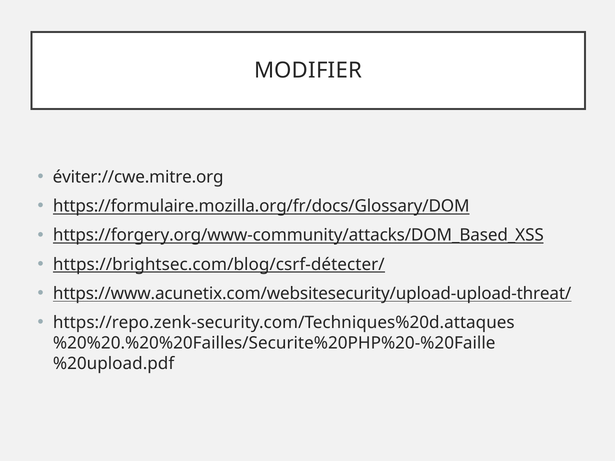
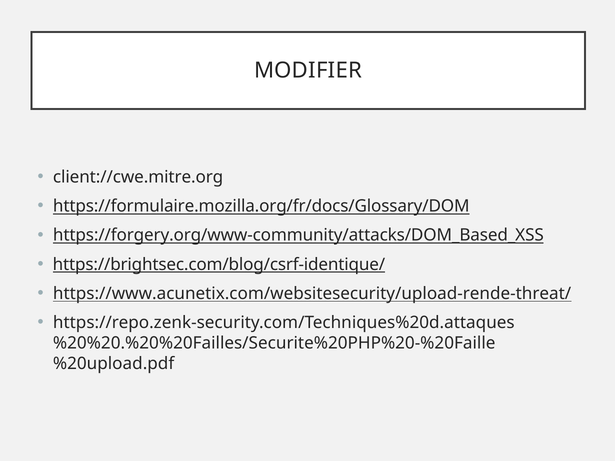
éviter://cwe.mitre.org: éviter://cwe.mitre.org -> client://cwe.mitre.org (138, 177)
https://brightsec.com/blog/csrf-détecter/: https://brightsec.com/blog/csrf-détecter/ -> https://brightsec.com/blog/csrf-identique/ (219, 265)
https://www.acunetix.com/websitesecurity/upload-upload-threat/: https://www.acunetix.com/websitesecurity/upload-upload-threat/ -> https://www.acunetix.com/websitesecurity/upload-rende-threat/ (312, 294)
